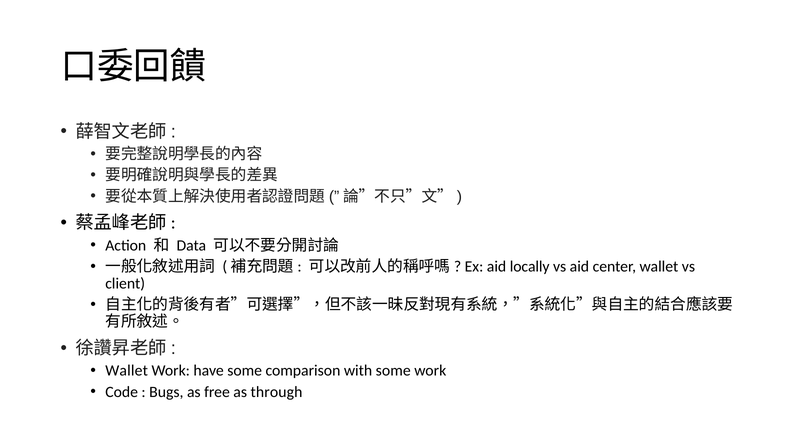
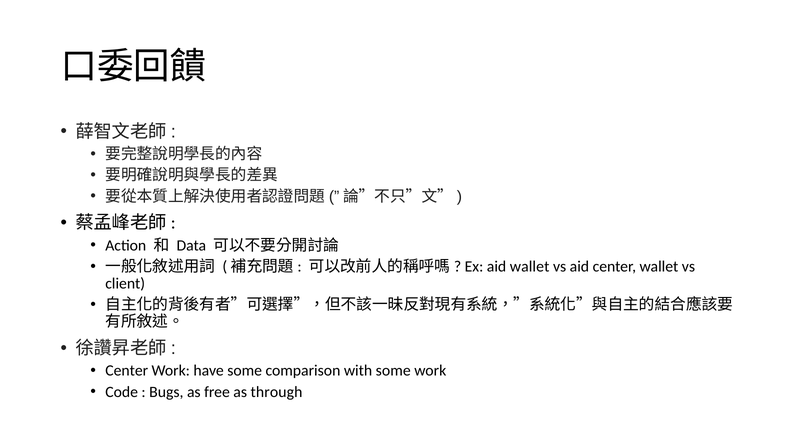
aid locally: locally -> wallet (530, 267)
Wallet: Wallet -> Center (127, 371)
